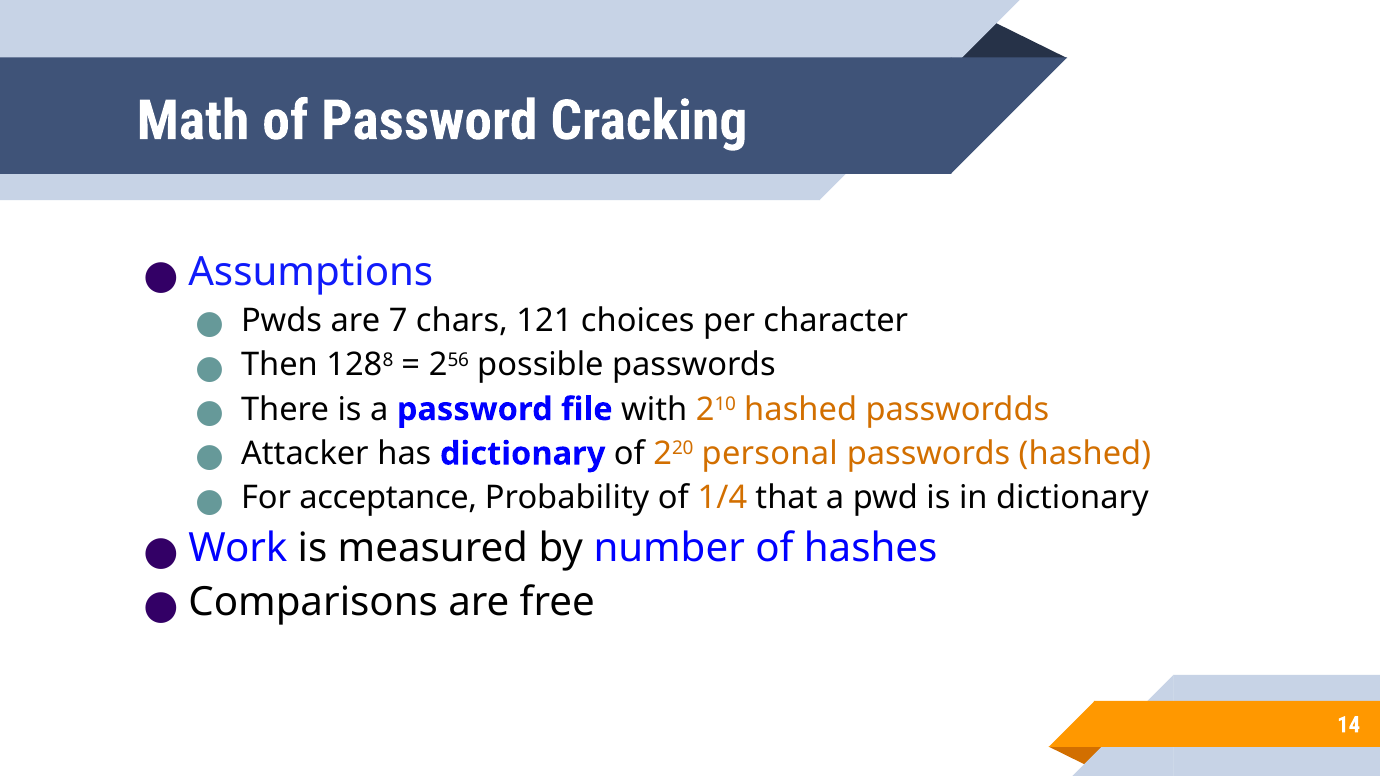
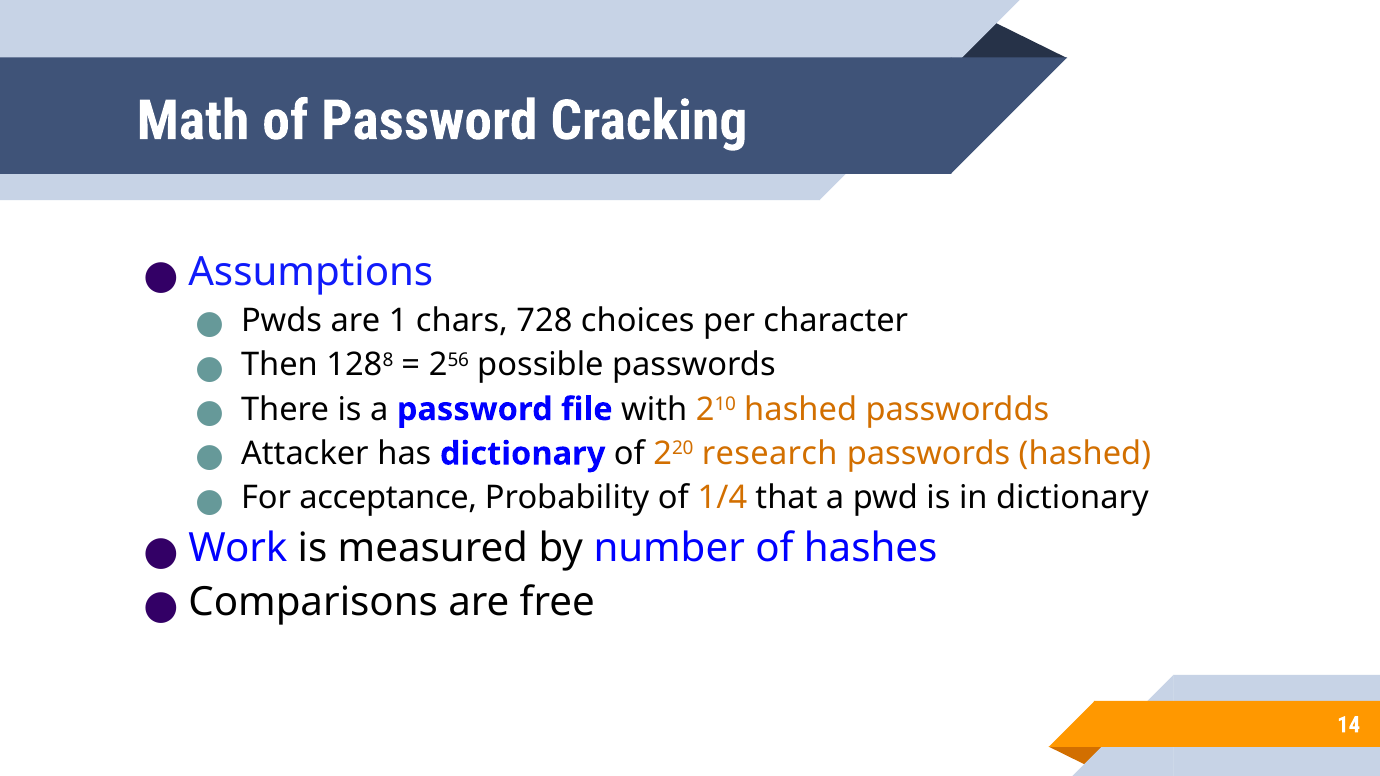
7: 7 -> 1 (398, 321)
121: 121 -> 728 (544, 321)
personal: personal -> research (770, 454)
